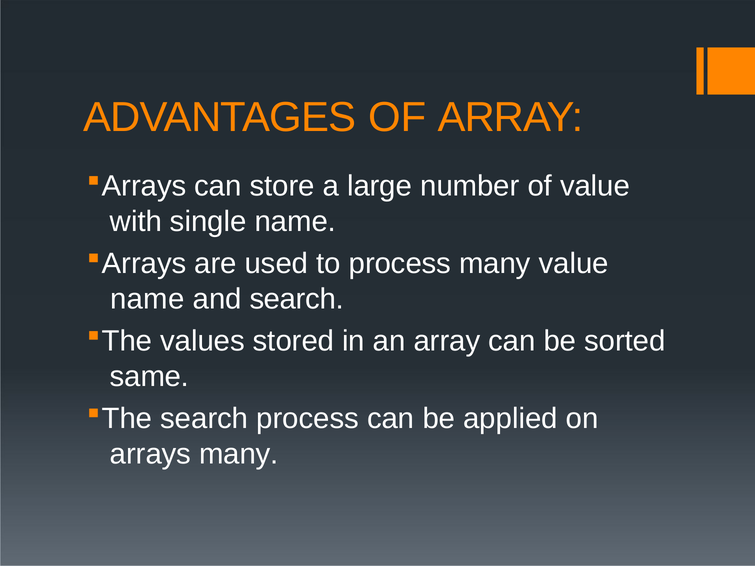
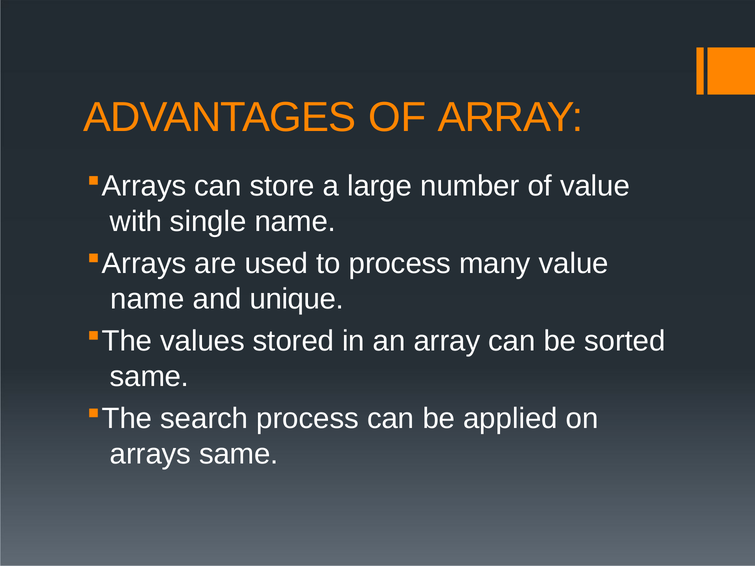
and search: search -> unique (297, 299)
arrays many: many -> same (239, 454)
